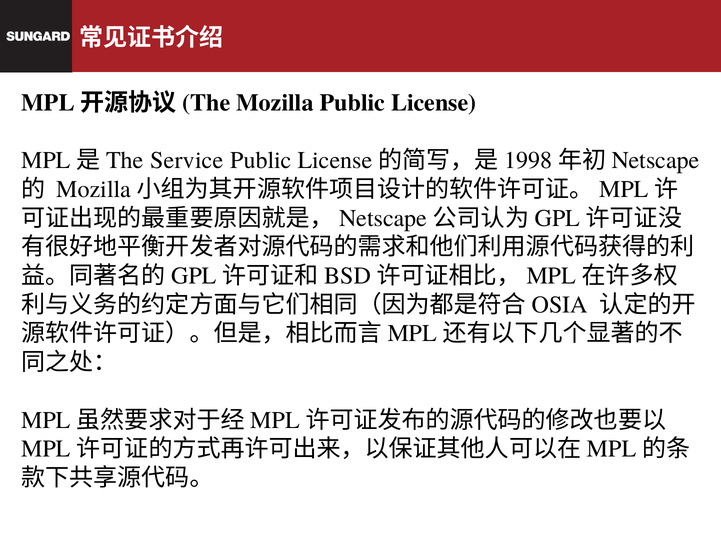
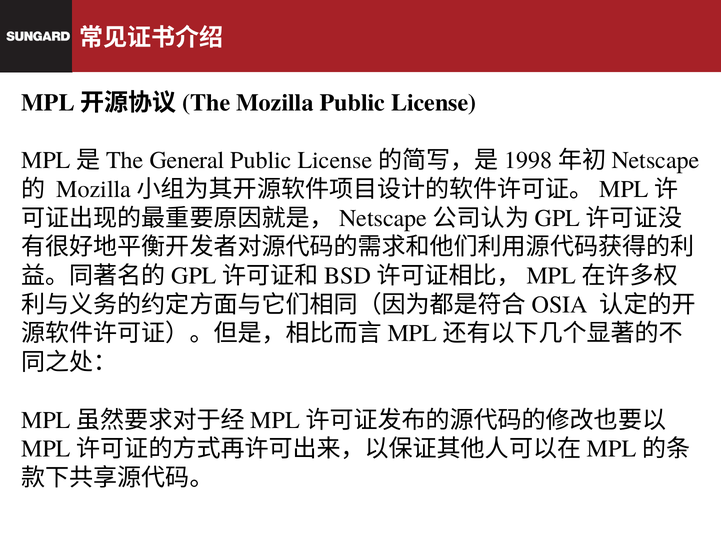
Service: Service -> General (187, 160)
